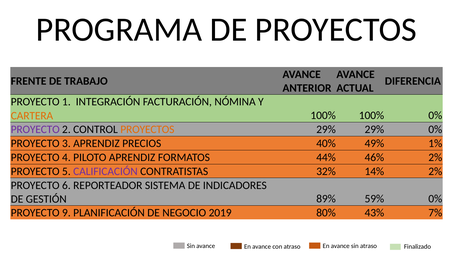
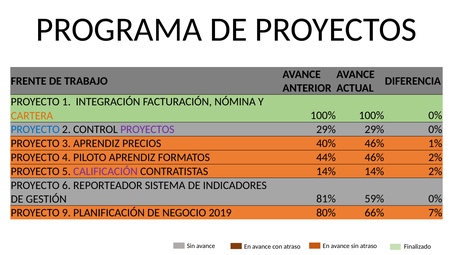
PROYECTO colour: purple -> blue (35, 129)
PROYECTOS colour: orange -> purple (147, 129)
40% 49%: 49% -> 46% (374, 143)
CONTRATISTAS 32%: 32% -> 14% (326, 171)
89%: 89% -> 81% (326, 199)
43%: 43% -> 66% (374, 213)
